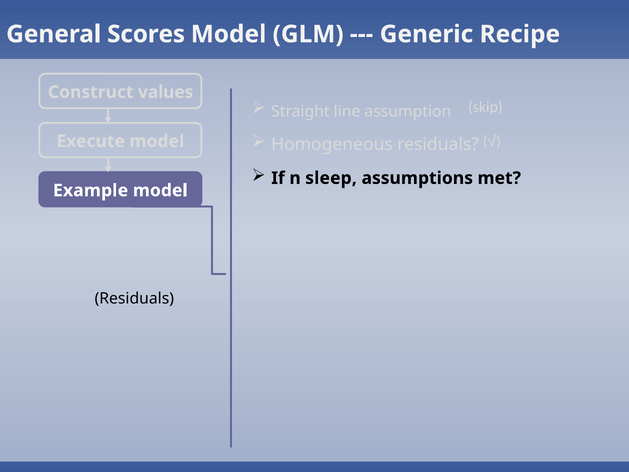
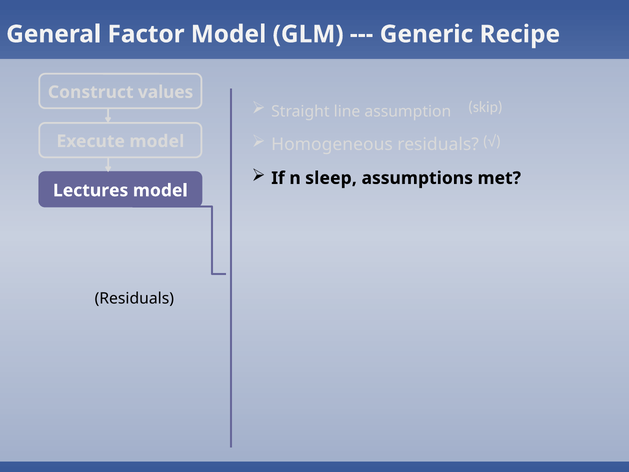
Scores: Scores -> Factor (146, 34)
Example: Example -> Lectures (91, 190)
